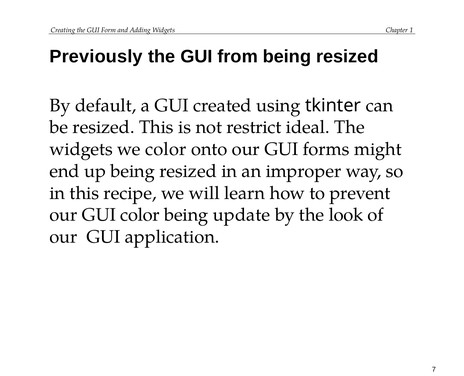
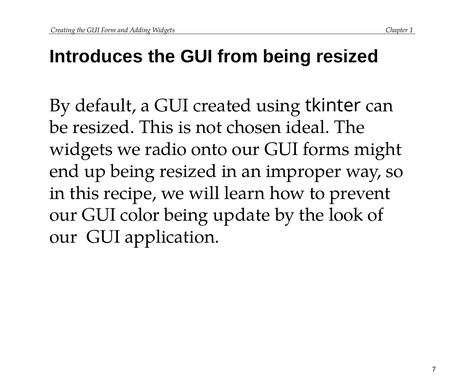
Previously: Previously -> Introduces (96, 57)
restrict: restrict -> chosen (254, 127)
we color: color -> radio (166, 149)
